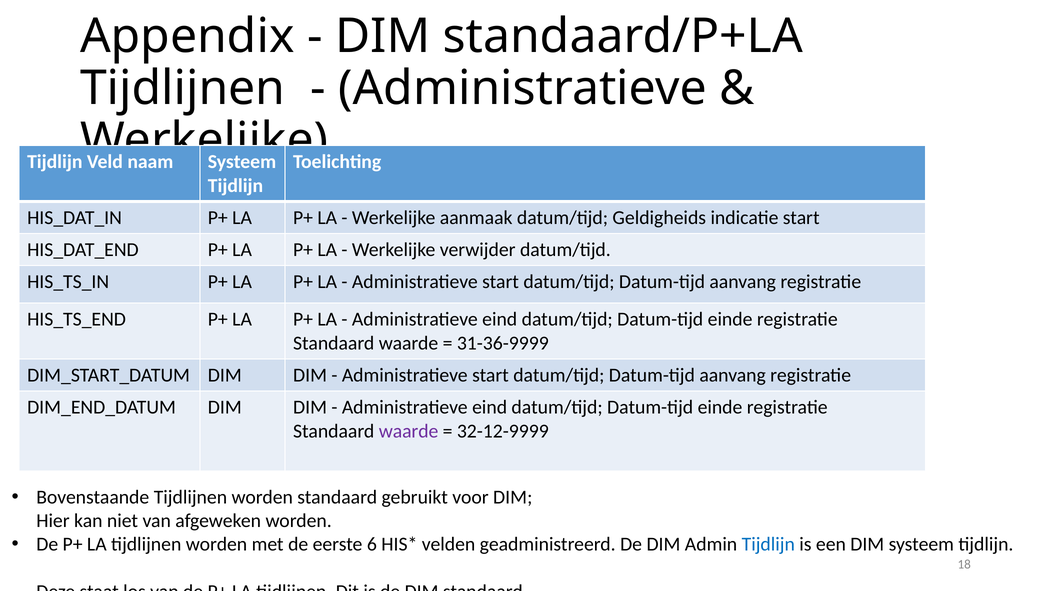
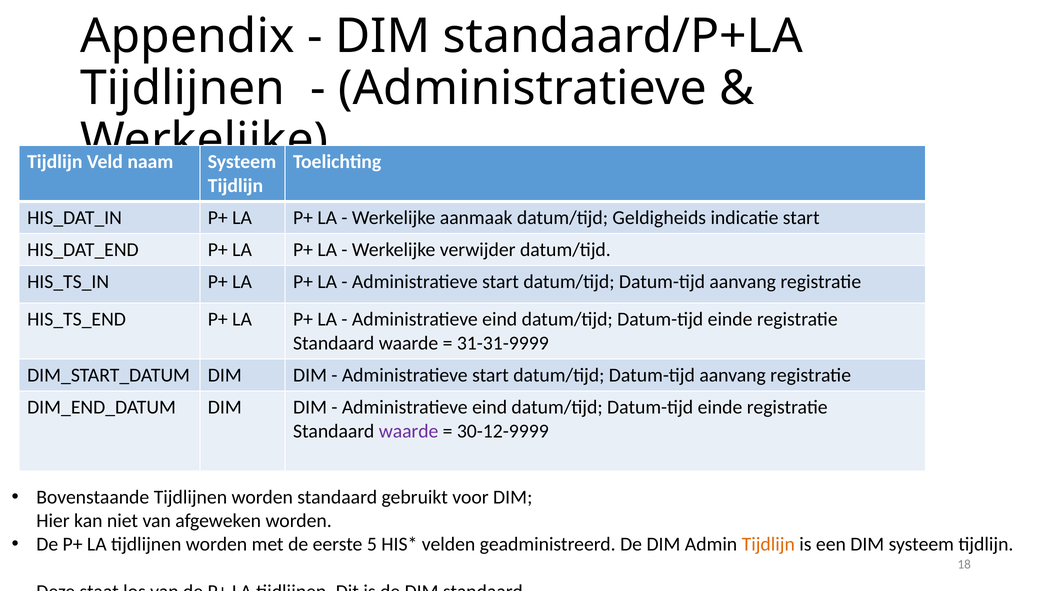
31-36-9999: 31-36-9999 -> 31-31-9999 (503, 343)
32-12-9999: 32-12-9999 -> 30-12-9999 (503, 431)
6: 6 -> 5 (372, 545)
Tijdlijn colour: blue -> orange (768, 545)
